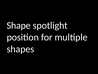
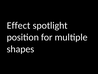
Shape: Shape -> Effect (19, 25)
